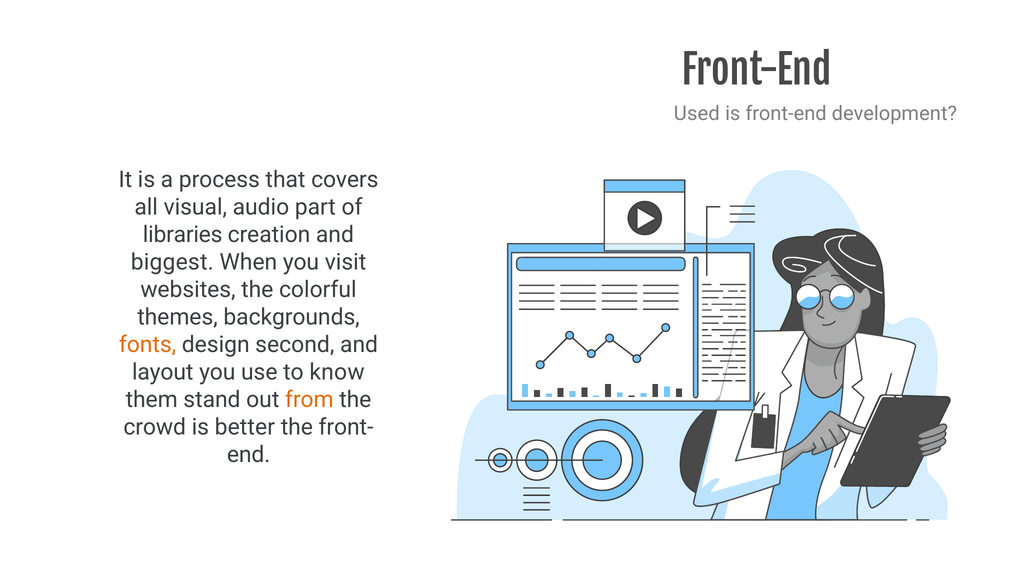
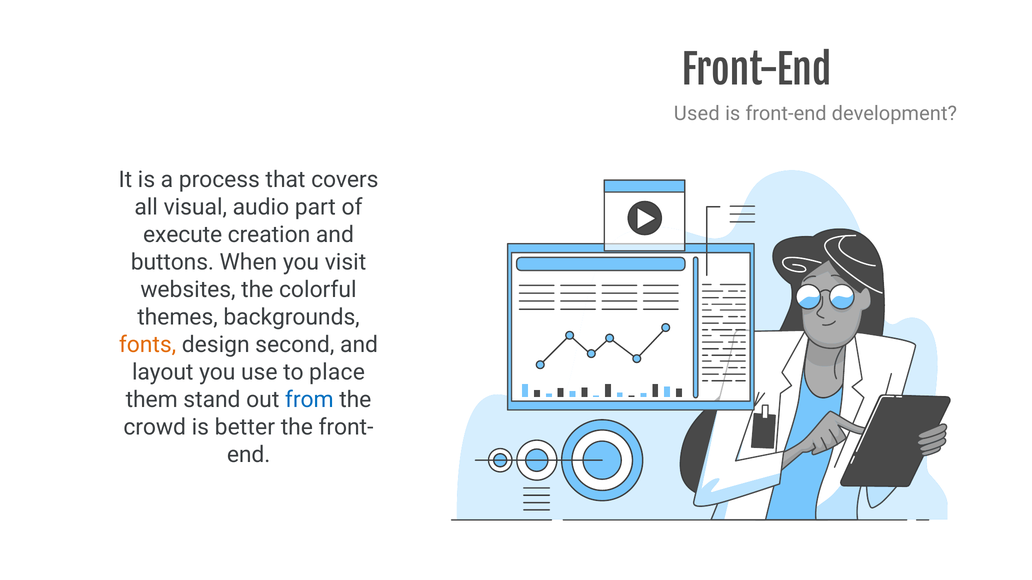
libraries: libraries -> execute (183, 235)
biggest: biggest -> buttons (172, 262)
know: know -> place (337, 372)
from colour: orange -> blue (309, 400)
